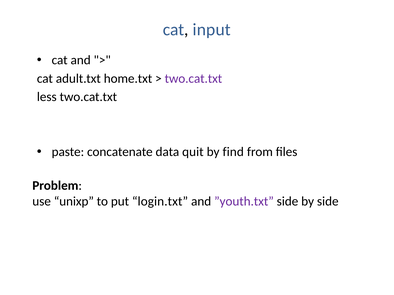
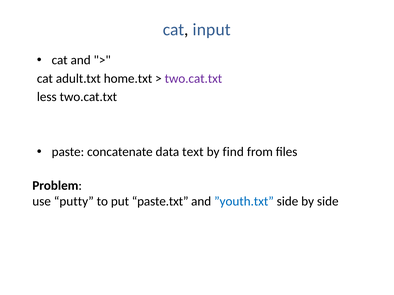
quit: quit -> text (193, 152)
unixp: unixp -> putty (74, 202)
login.txt: login.txt -> paste.txt (160, 202)
”youth.txt colour: purple -> blue (244, 202)
